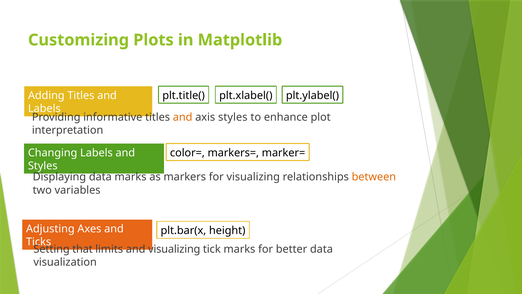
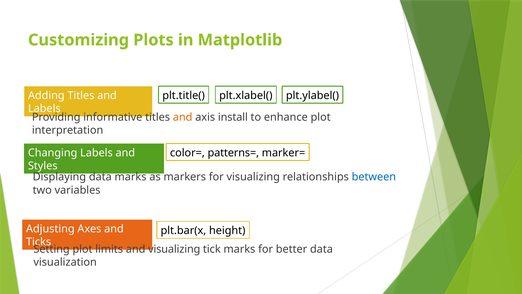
axis styles: styles -> install (233, 117)
markers=: markers= -> patterns= (233, 153)
between colour: orange -> blue (374, 177)
Setting that: that -> plot (82, 249)
